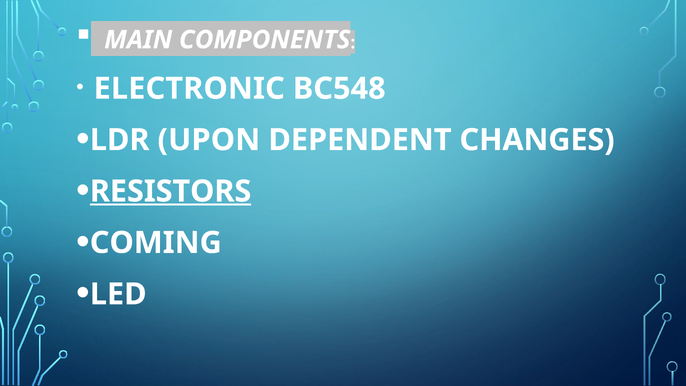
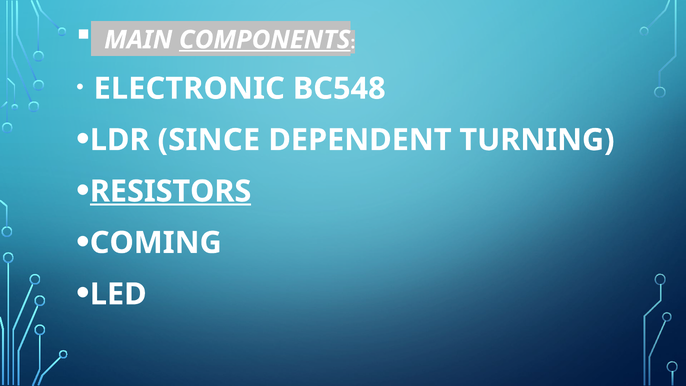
COMPONENTS underline: none -> present (265, 40)
UPON: UPON -> SINCE (209, 140)
CHANGES: CHANGES -> TURNING (537, 140)
